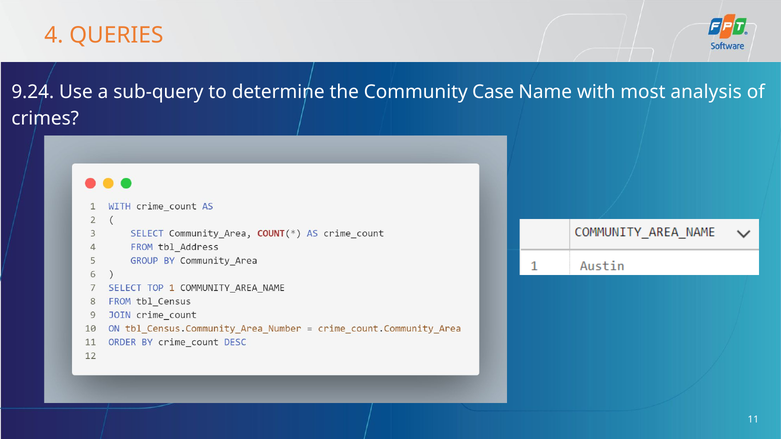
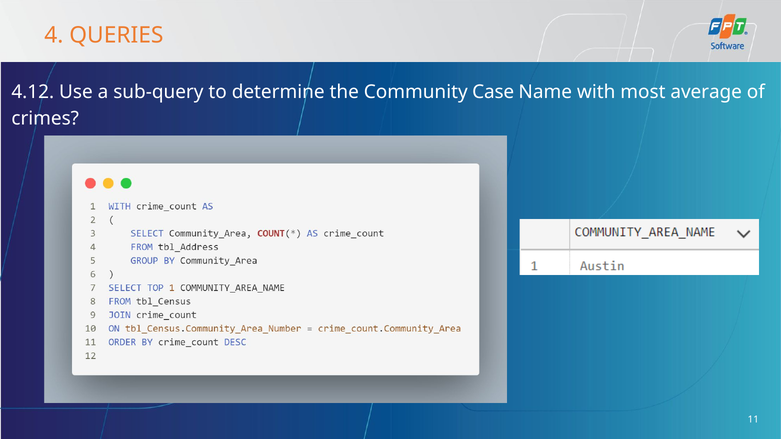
9.24: 9.24 -> 4.12 (33, 92)
analysis: analysis -> average (706, 92)
